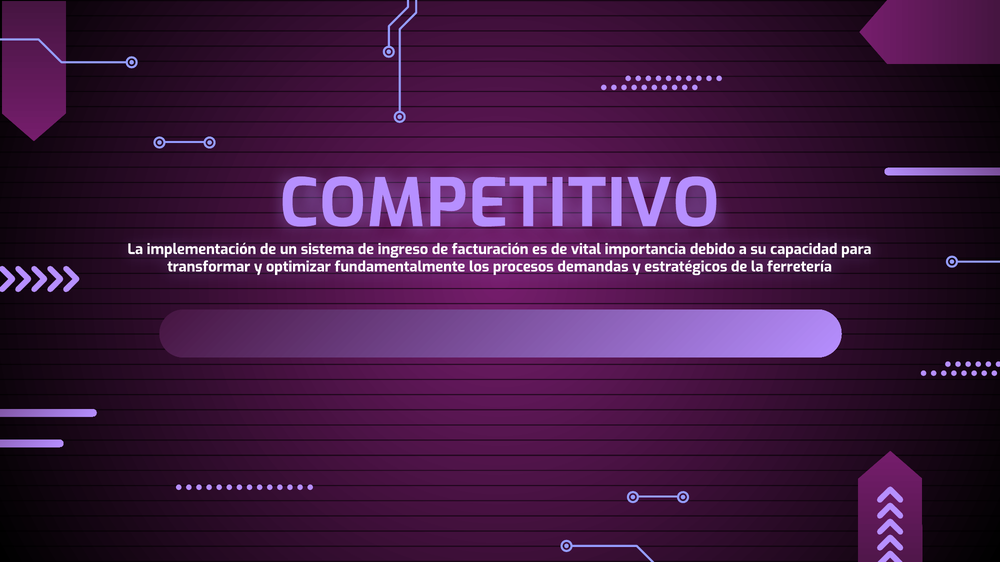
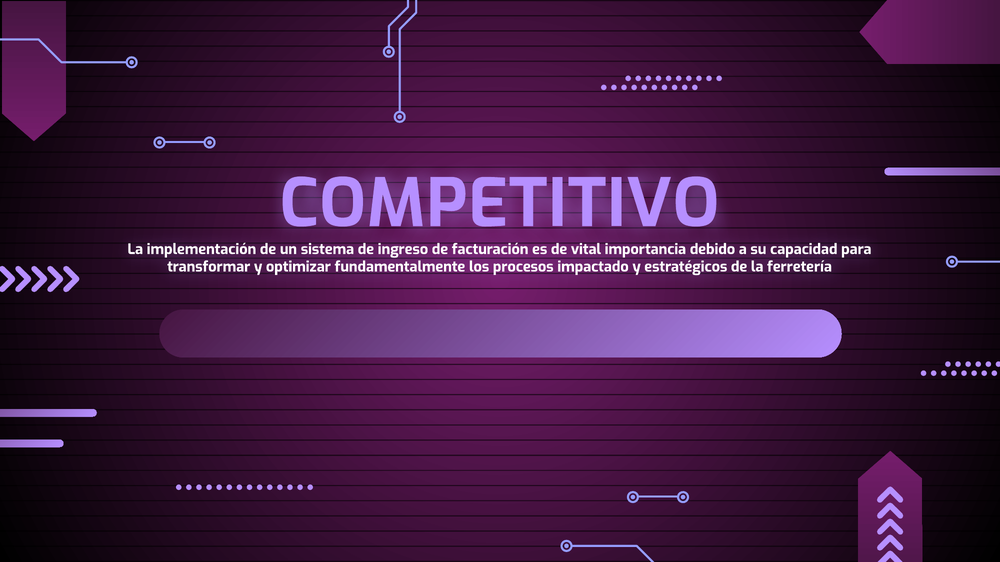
demandas: demandas -> impactado (593, 267)
